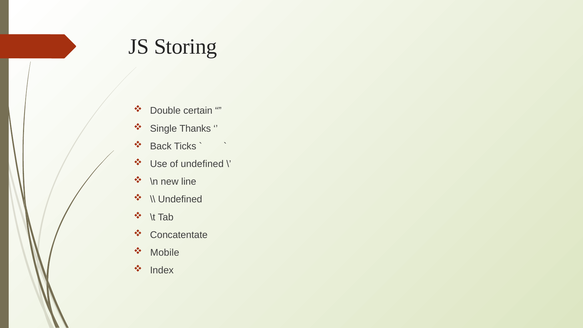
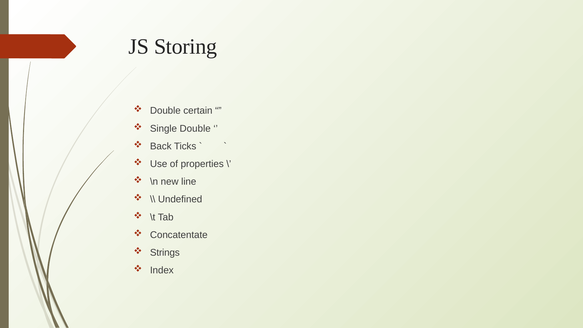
Single Thanks: Thanks -> Double (195, 128)
of undefined: undefined -> properties (202, 164)
Mobile: Mobile -> Strings (165, 253)
